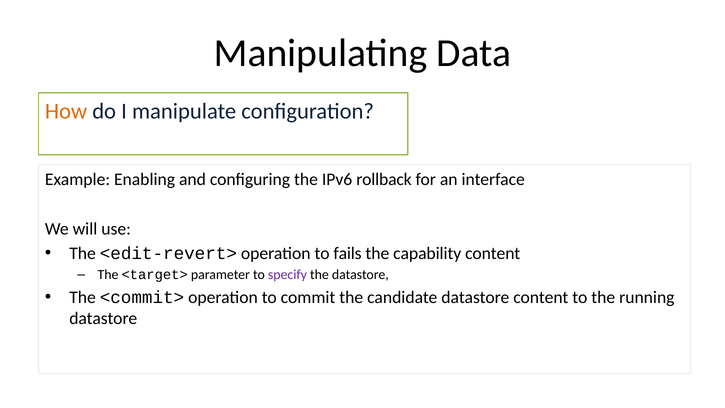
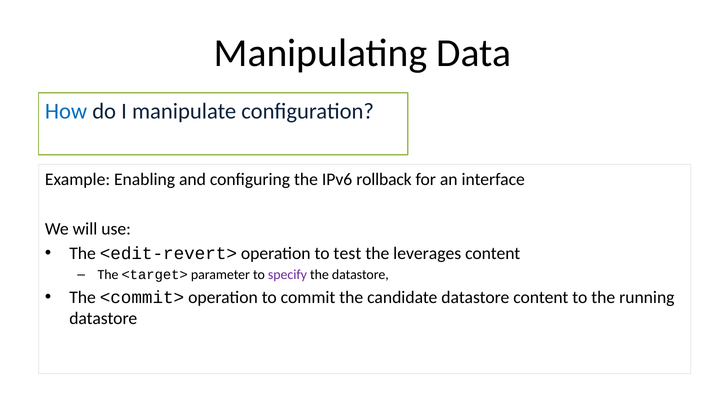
How colour: orange -> blue (66, 111)
fails: fails -> test (347, 253)
capability: capability -> leverages (427, 253)
